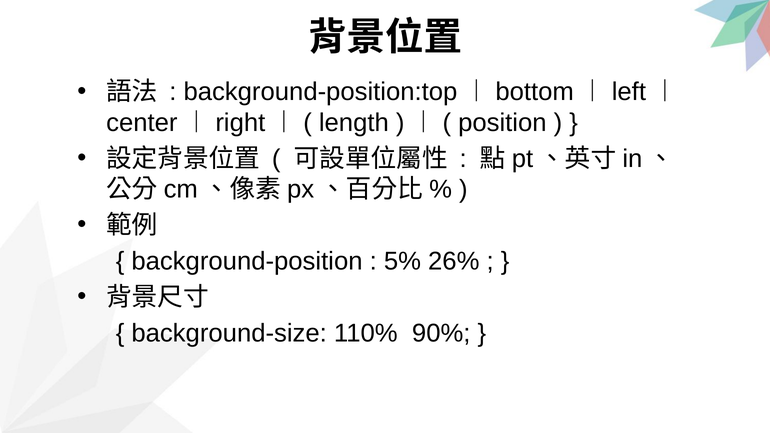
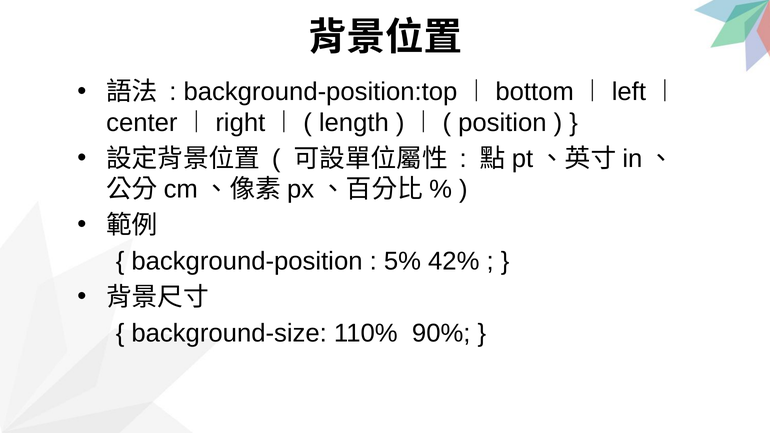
26%: 26% -> 42% (454, 261)
